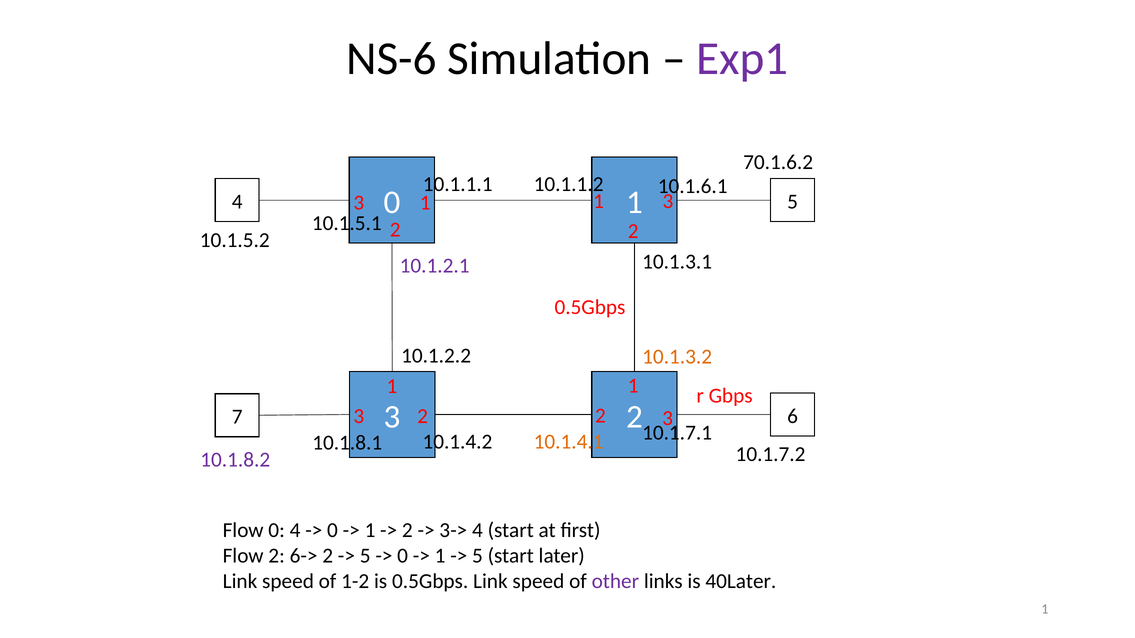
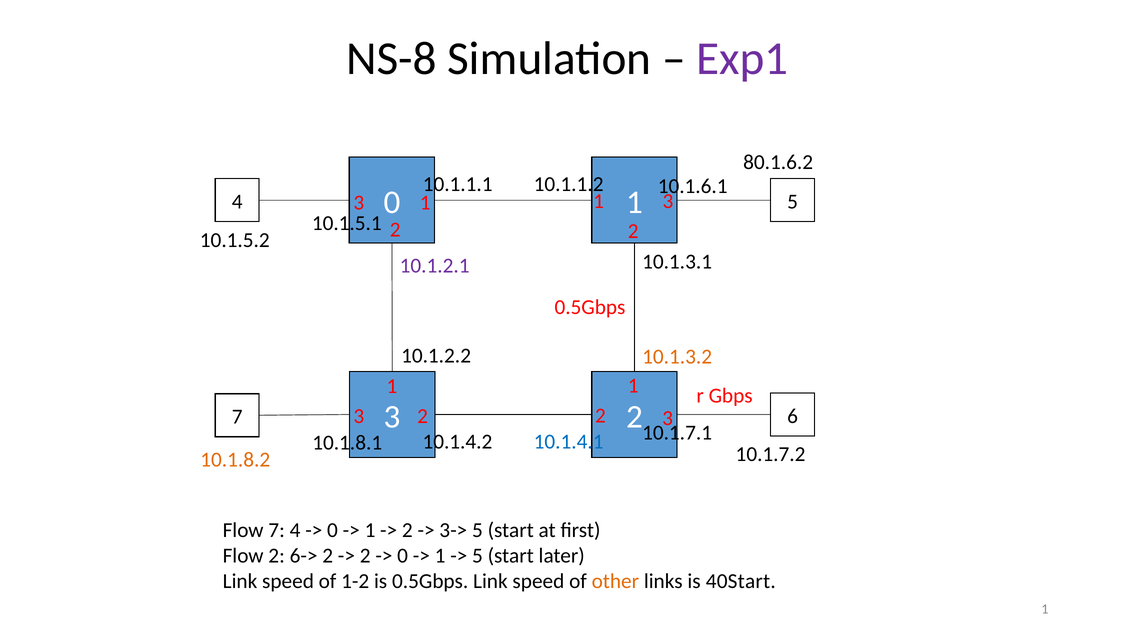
NS-6: NS-6 -> NS-8 (392, 59)
70.1.6.2: 70.1.6.2 -> 80.1.6.2 (778, 162)
10.1.4.1 colour: orange -> blue (569, 442)
10.1.8.2 colour: purple -> orange (235, 460)
Flow 0: 0 -> 7 (277, 530)
3-> 4: 4 -> 5 (477, 530)
5: 5 -> 2 (365, 556)
other colour: purple -> orange (615, 582)
40Later: 40Later -> 40Start (741, 582)
